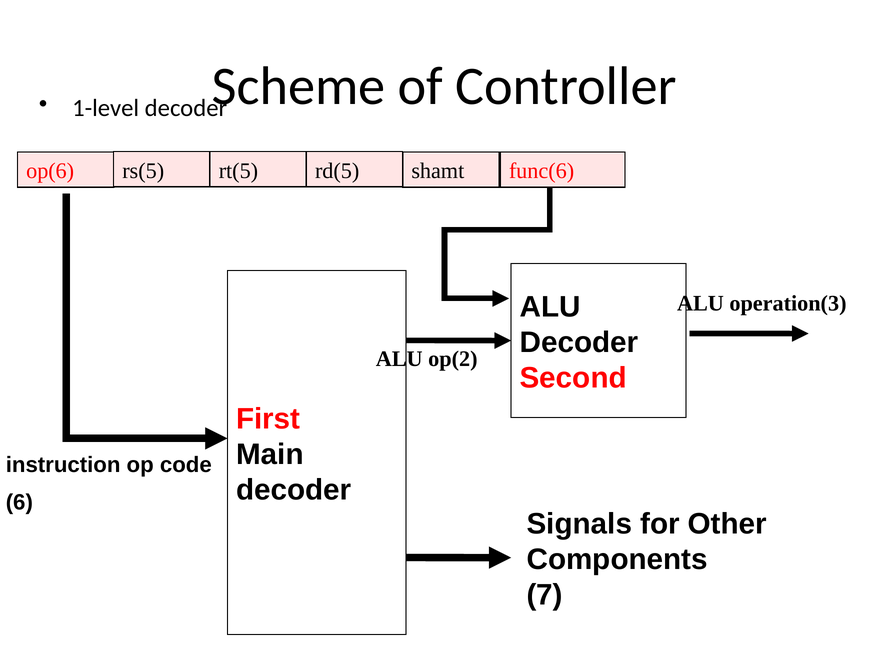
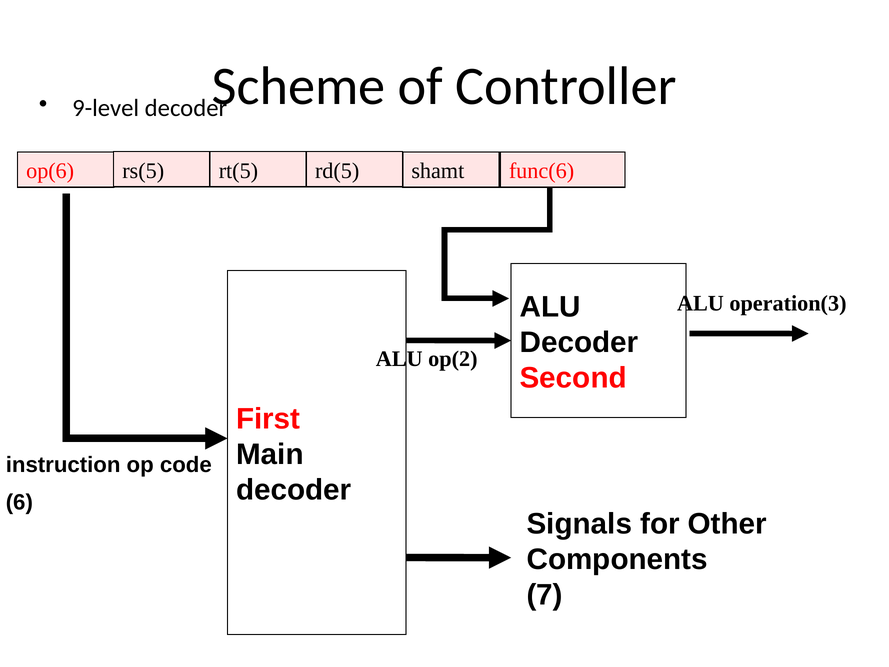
1-level: 1-level -> 9-level (106, 108)
